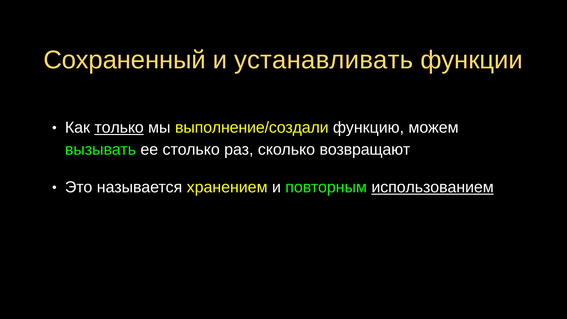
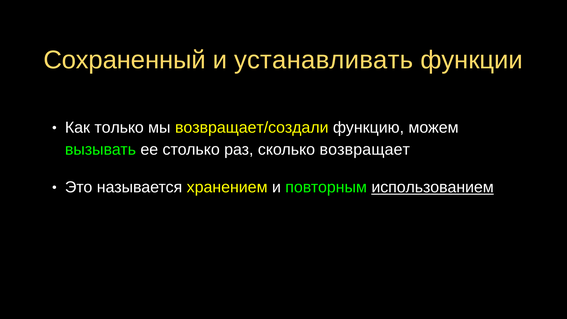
только underline: present -> none (119, 128)
выполнение/создали: выполнение/создали -> возвращает/создали (252, 128)
возвращают: возвращают -> возвращает (365, 150)
